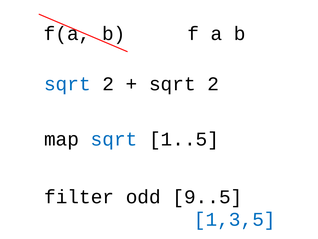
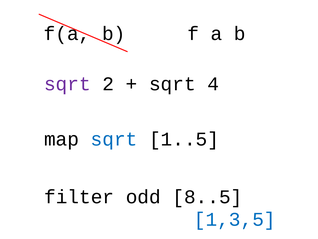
sqrt colour: blue -> purple (67, 84)
2: 2 -> 4 (213, 84)
9..5: 9..5 -> 8..5 (207, 196)
